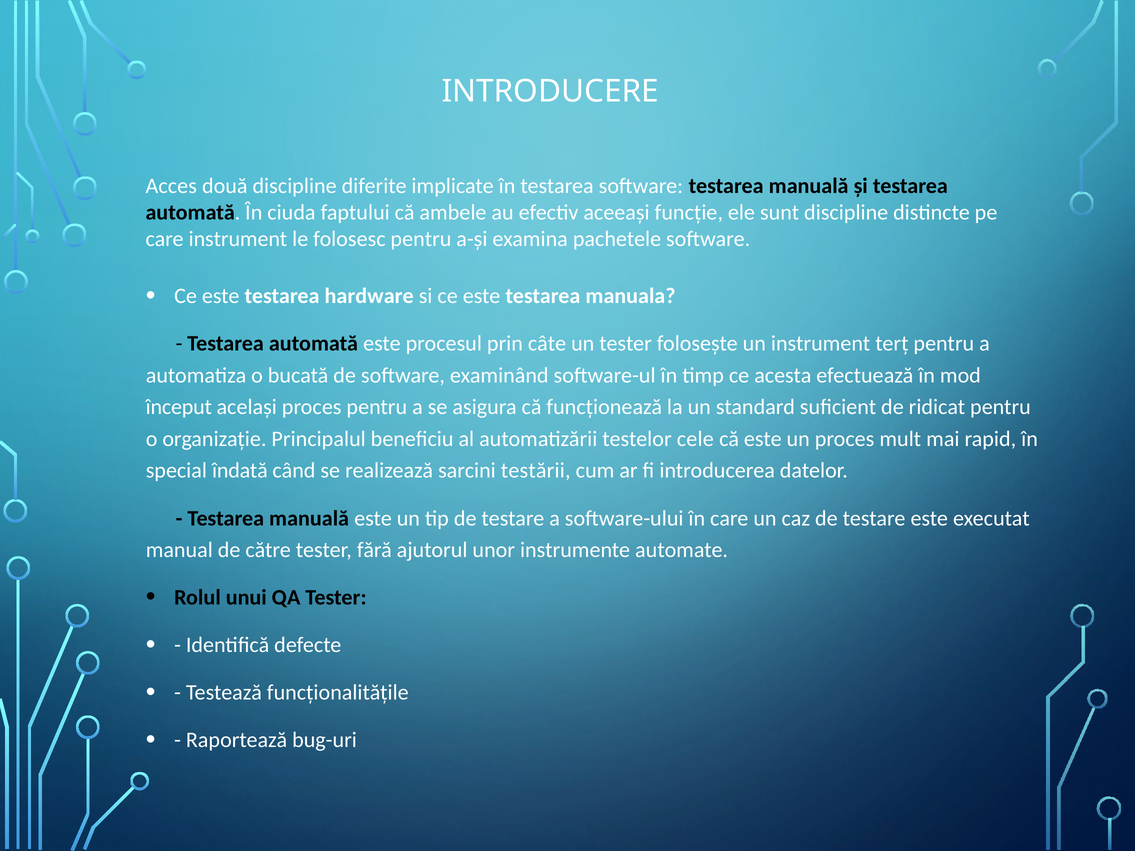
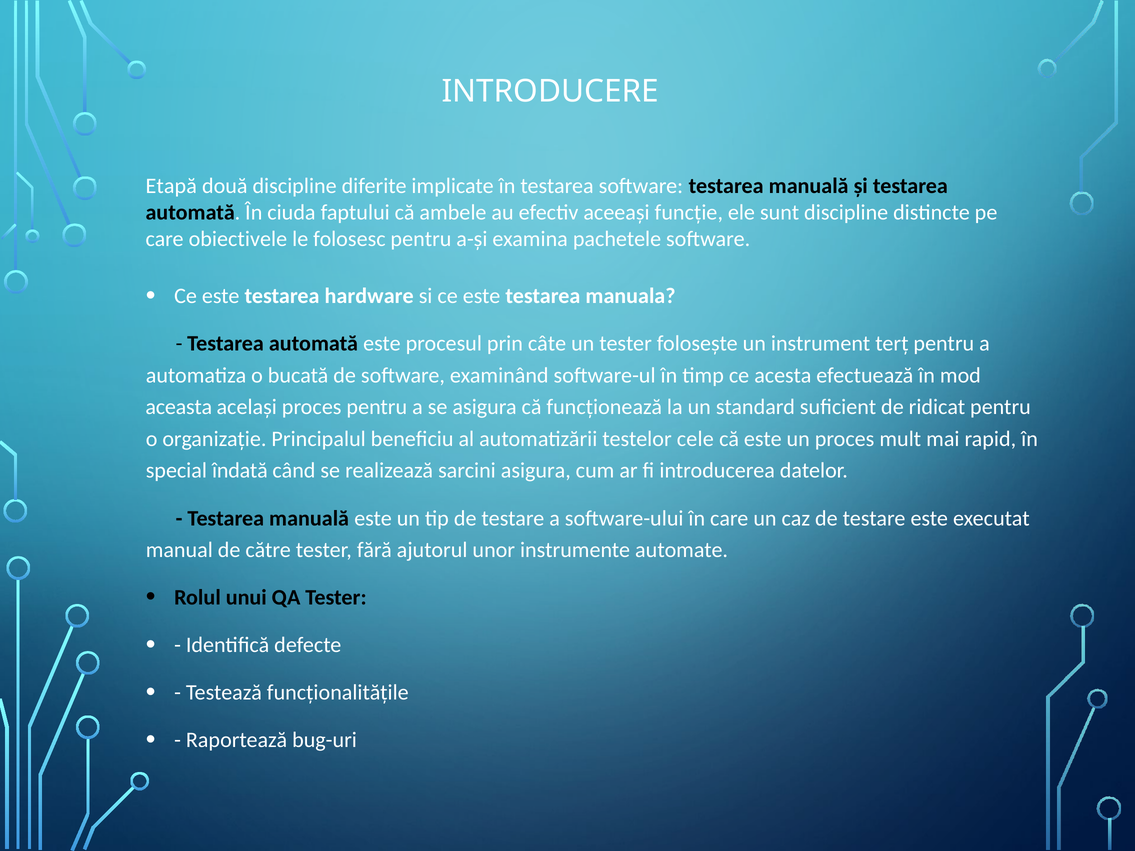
Acces: Acces -> Etapă (171, 186)
care instrument: instrument -> obiectivele (238, 239)
început: început -> aceasta (179, 407)
sarcini testării: testării -> asigura (536, 471)
